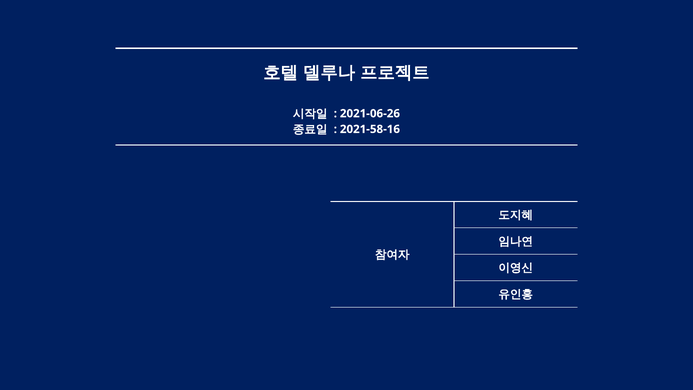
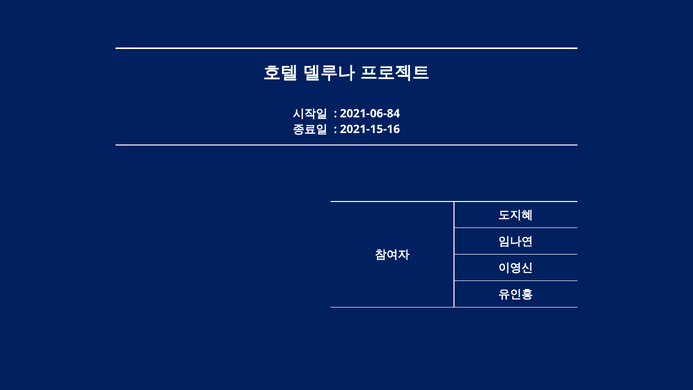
2021-06-26: 2021-06-26 -> 2021-06-84 (370, 113)
2021-58-16: 2021-58-16 -> 2021-15-16 (370, 129)
